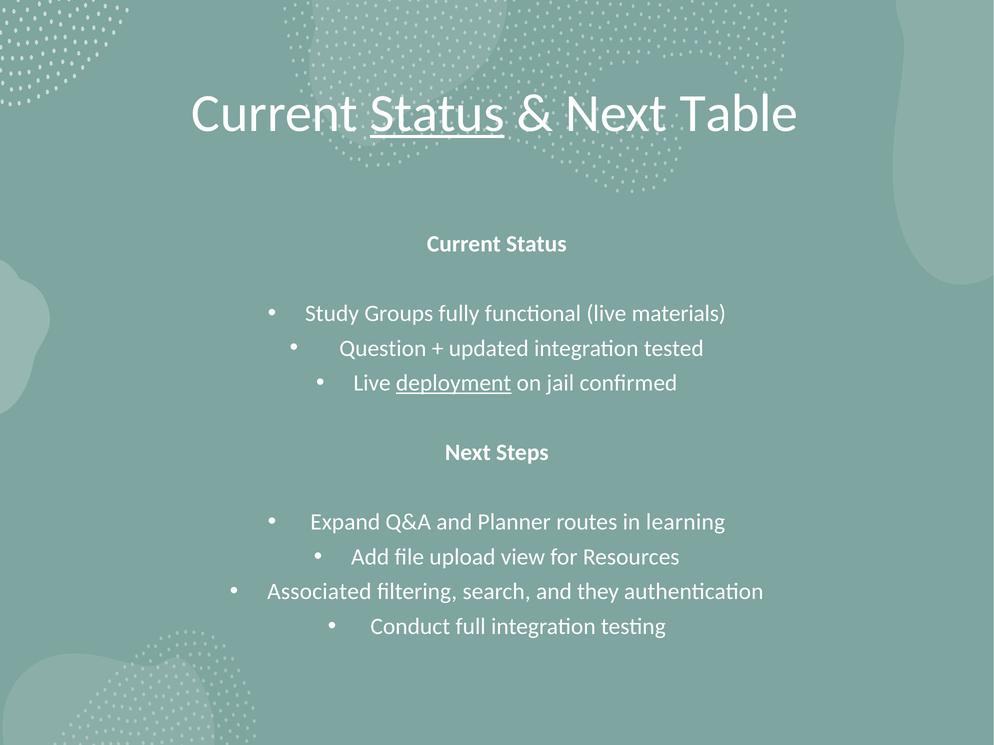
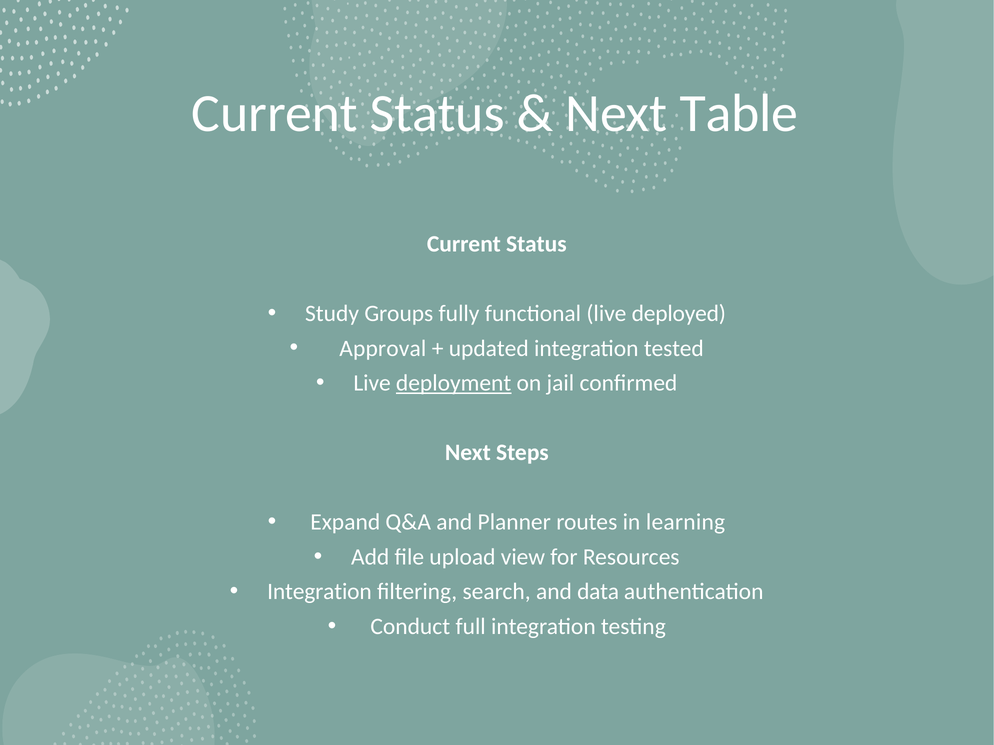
Status underline: present -> none (437, 113)
materials: materials -> deployed (679, 314)
Question: Question -> Approval (383, 349)
Associated: Associated -> Integration (319, 592)
they: they -> data (598, 592)
